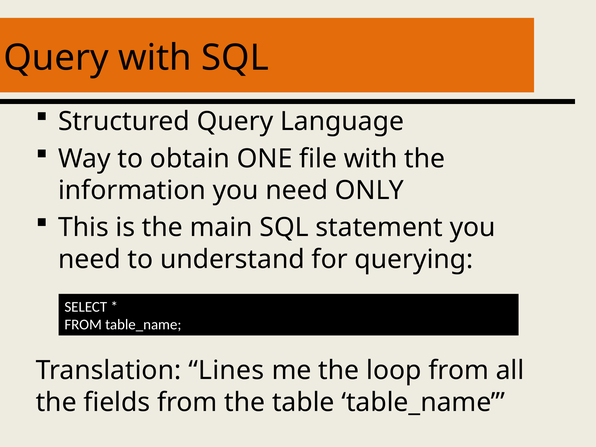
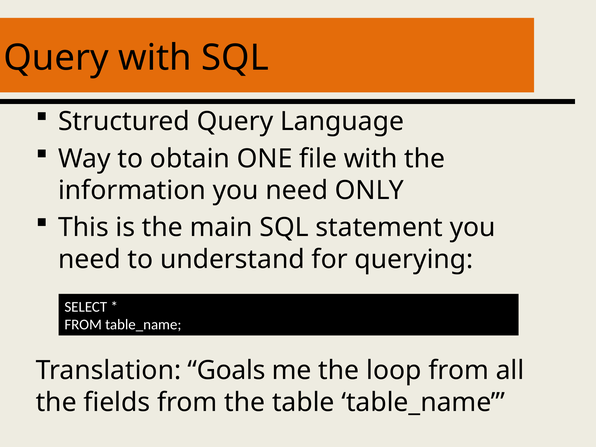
Lines: Lines -> Goals (227, 371)
